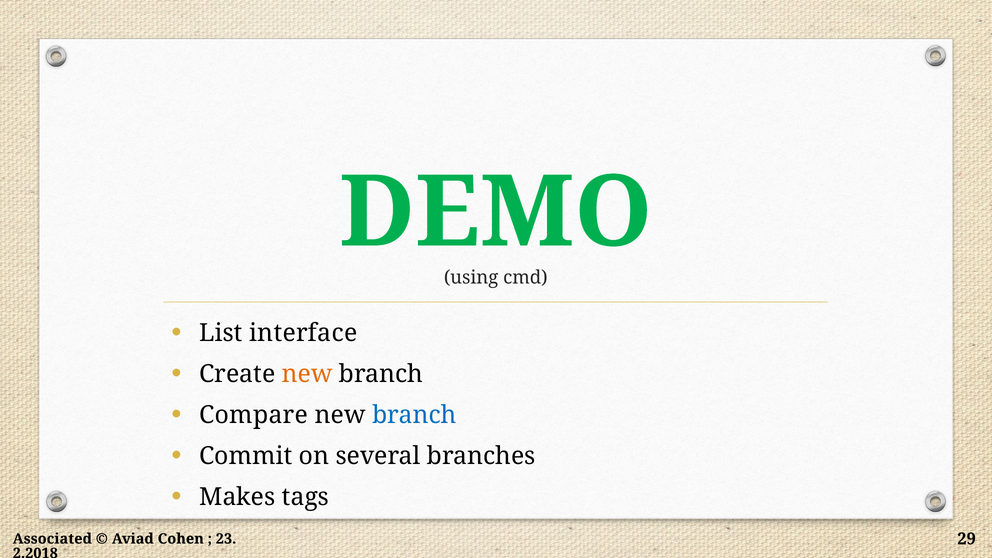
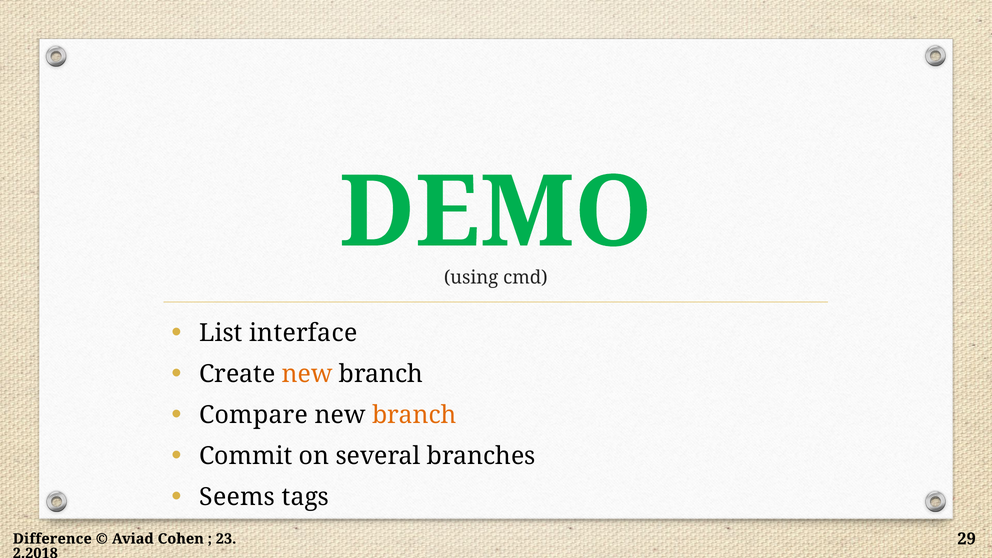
branch colour: blue -> orange (414, 415)
Makes: Makes -> Seems (237, 497)
Associated: Associated -> Difference (52, 539)
